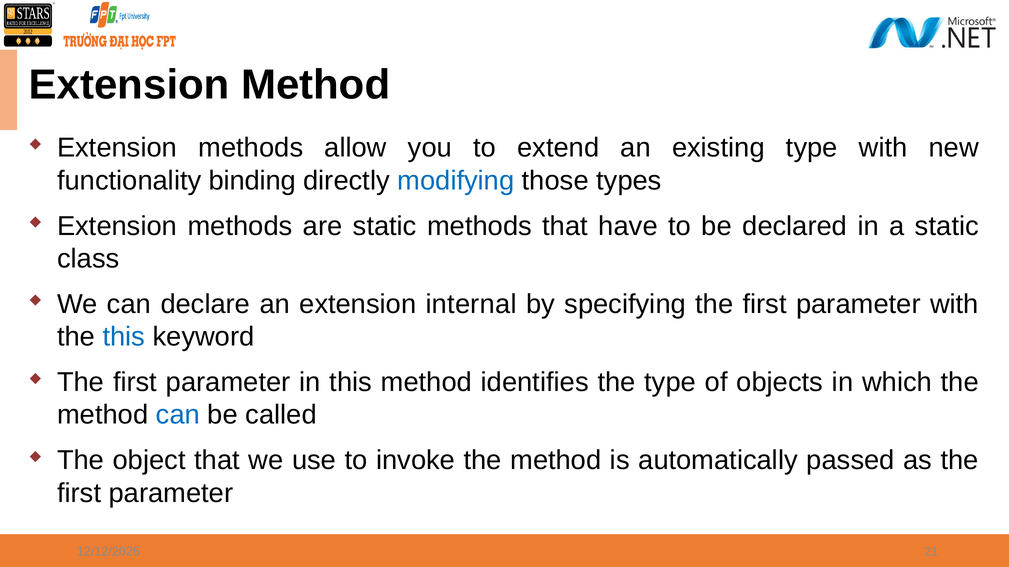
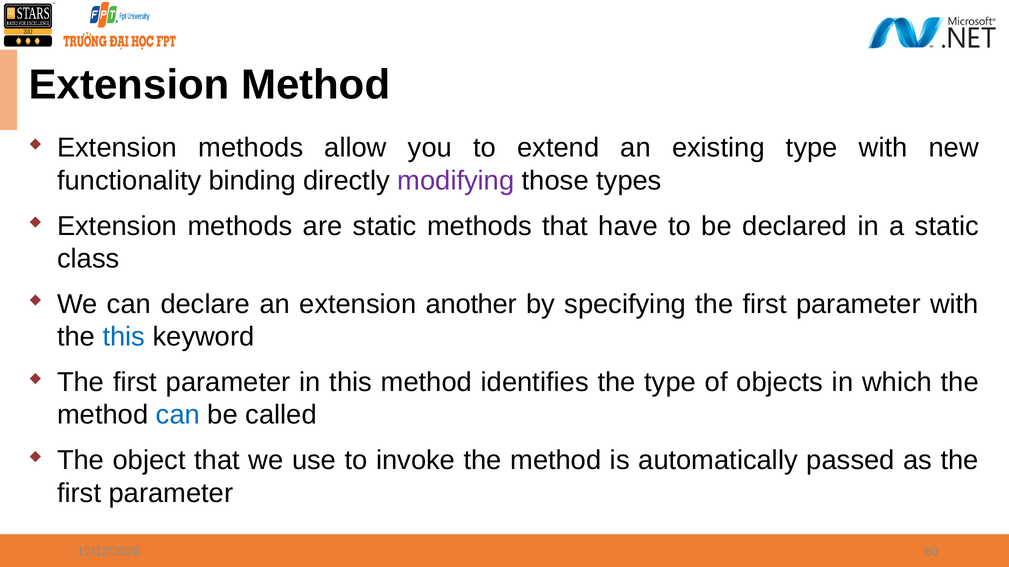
modifying colour: blue -> purple (456, 181)
internal: internal -> another (471, 304)
21: 21 -> 60 (931, 552)
